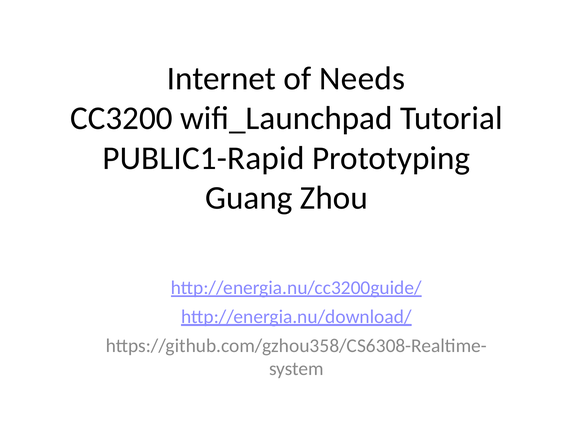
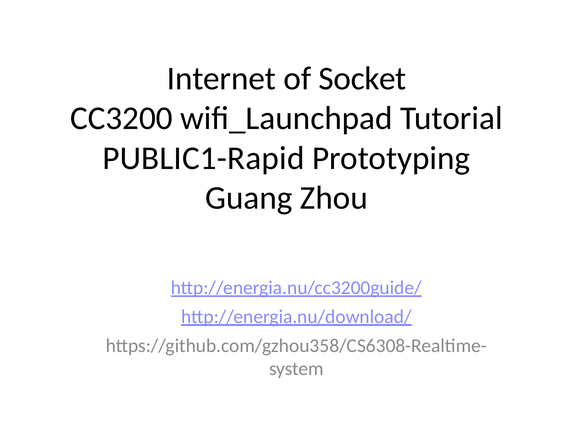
Needs: Needs -> Socket (362, 79)
